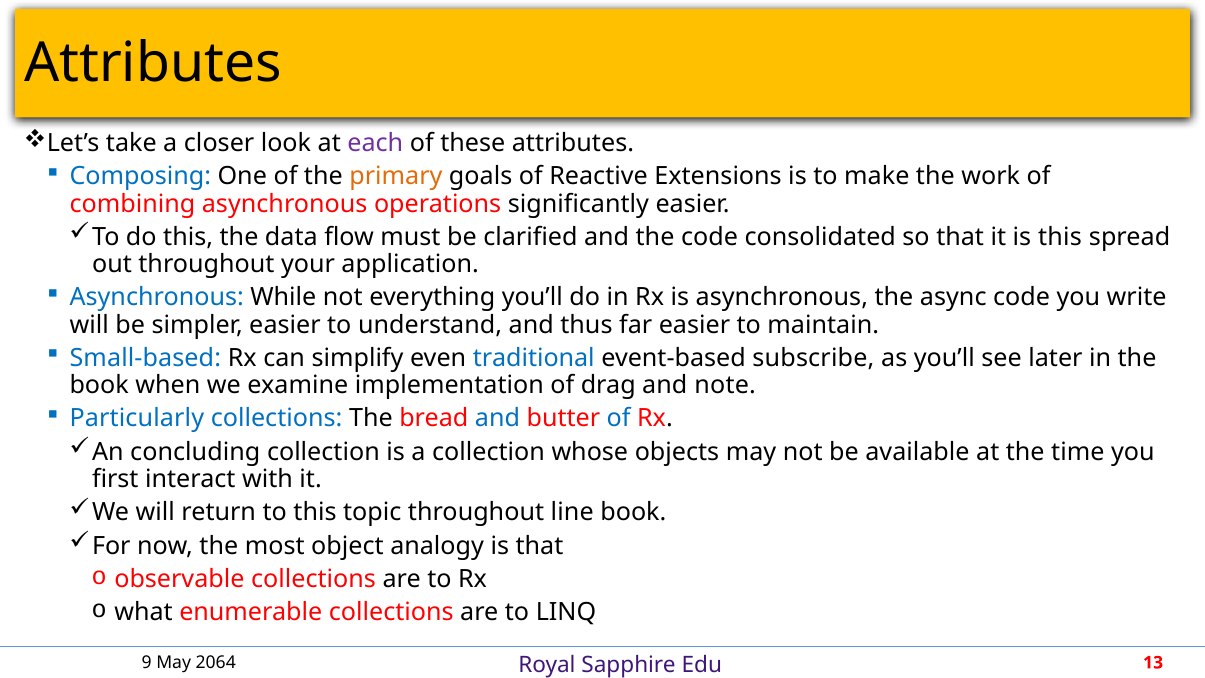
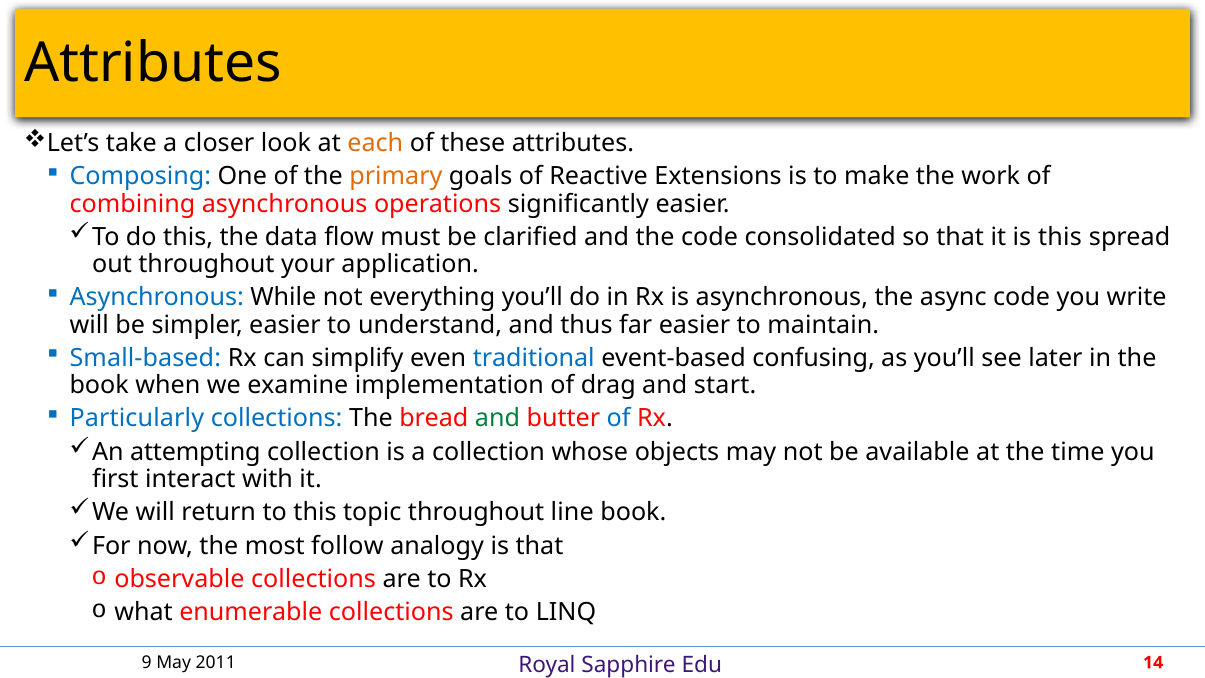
each colour: purple -> orange (375, 143)
subscribe: subscribe -> confusing (814, 358)
note: note -> start (725, 385)
and colour: blue -> green (497, 419)
concluding: concluding -> attempting (195, 452)
object: object -> follow (347, 546)
2064: 2064 -> 2011 (216, 663)
13: 13 -> 14 (1153, 663)
